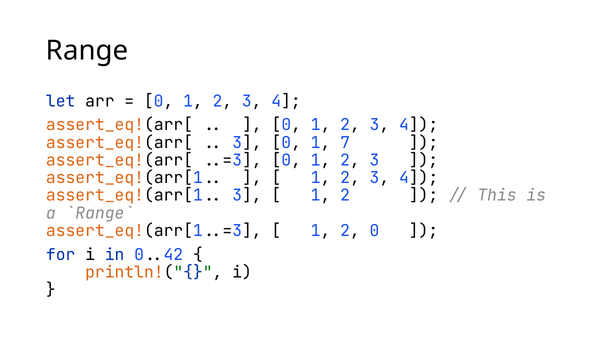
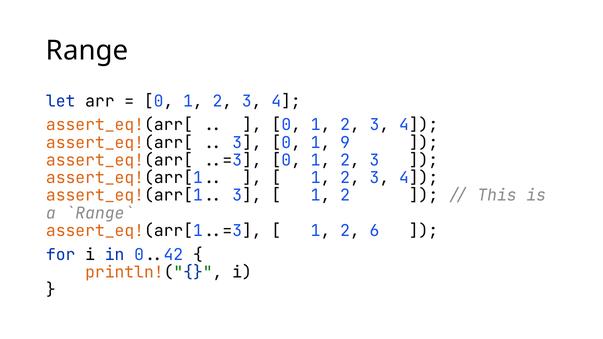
7: 7 -> 9 (345, 143)
2 0: 0 -> 6 (374, 231)
